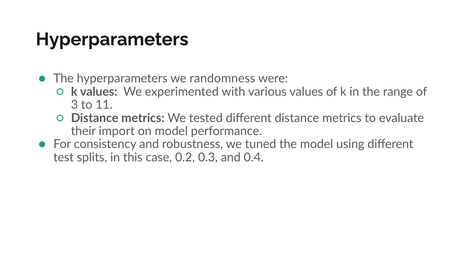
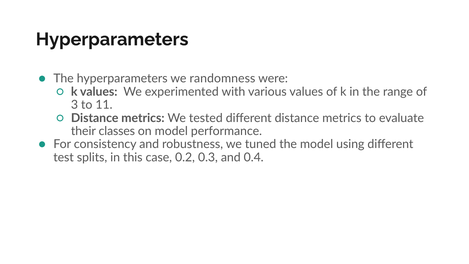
import: import -> classes (117, 131)
